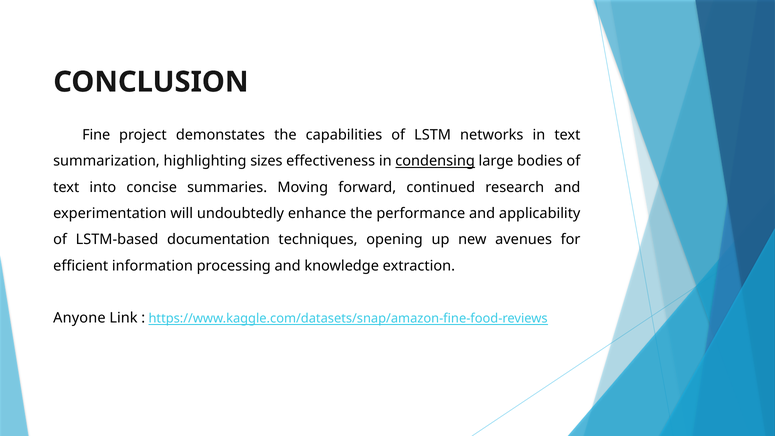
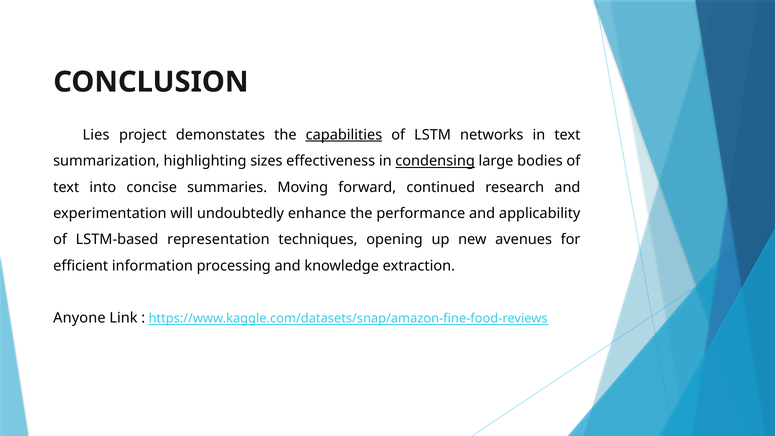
Fine: Fine -> Lies (96, 135)
capabilities underline: none -> present (344, 135)
documentation: documentation -> representation (218, 240)
